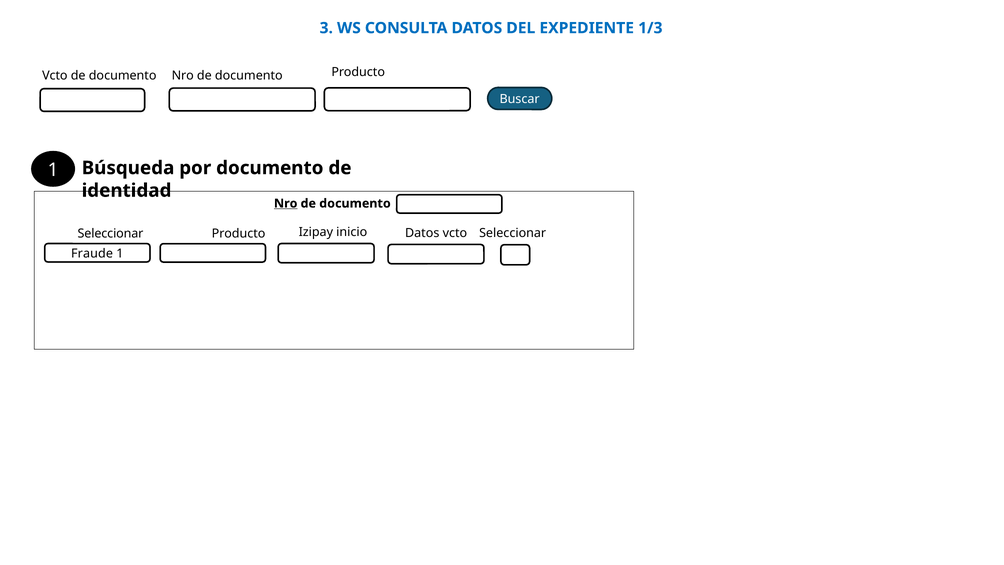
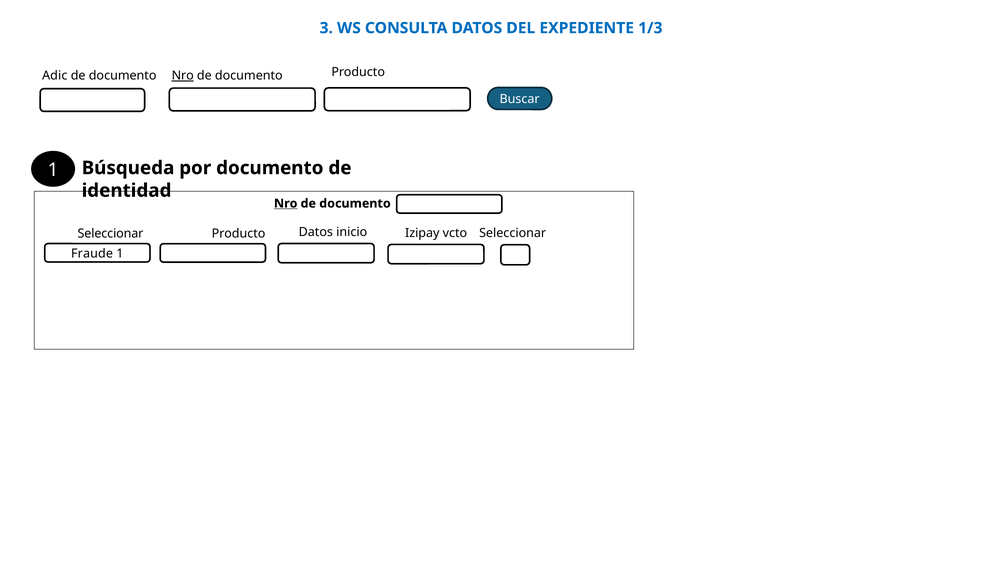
Nro underline: none -> present (183, 76)
Vcto: Vcto -> Adic (55, 76)
Izipay: Izipay -> Datos (316, 232)
Datos: Datos -> Izipay (422, 233)
